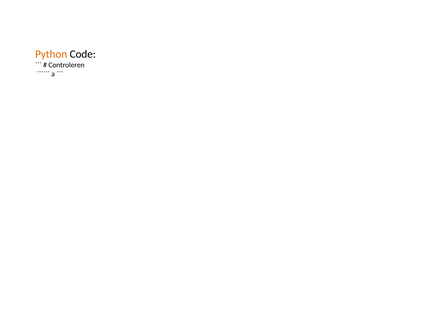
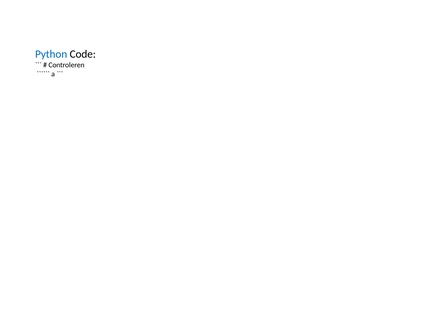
Python colour: orange -> blue (51, 54)
